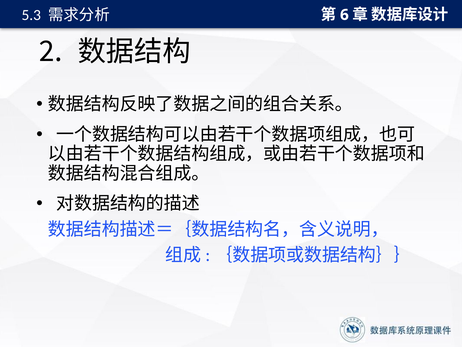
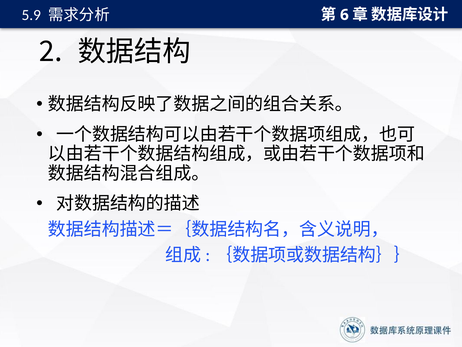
5.3: 5.3 -> 5.9 (31, 15)
